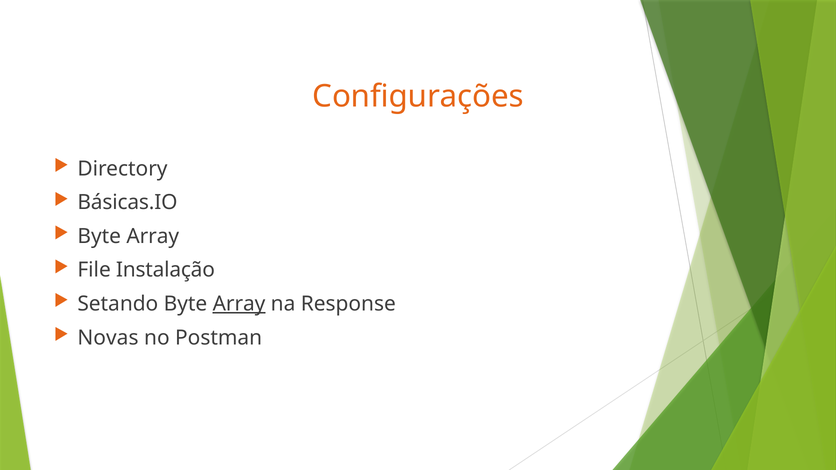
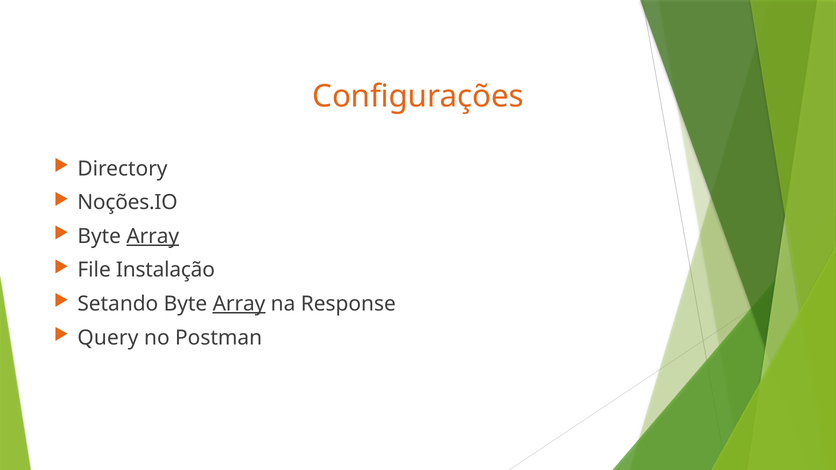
Básicas.IO: Básicas.IO -> Noções.IO (127, 203)
Array underline: none -> present (153, 236)
Novas: Novas -> Query (108, 338)
